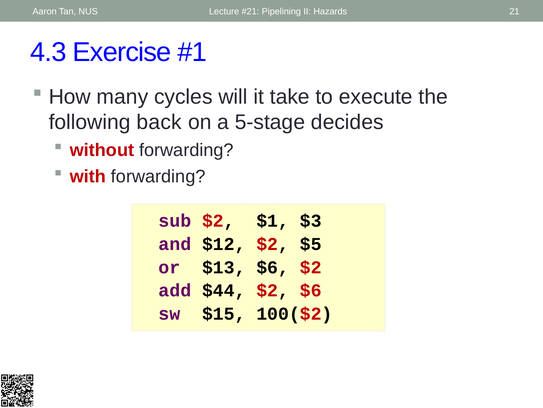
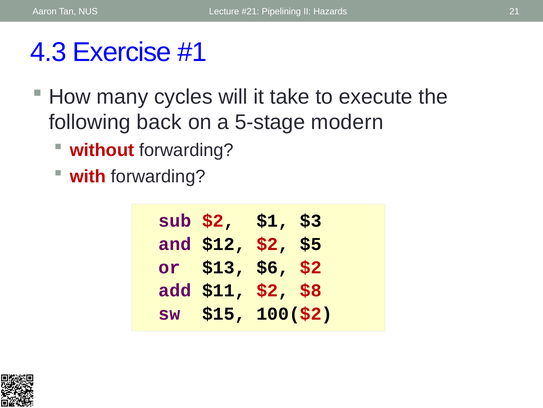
decides: decides -> modern (347, 122)
$44: $44 -> $11 (224, 290)
$2 $6: $6 -> $8 (311, 290)
